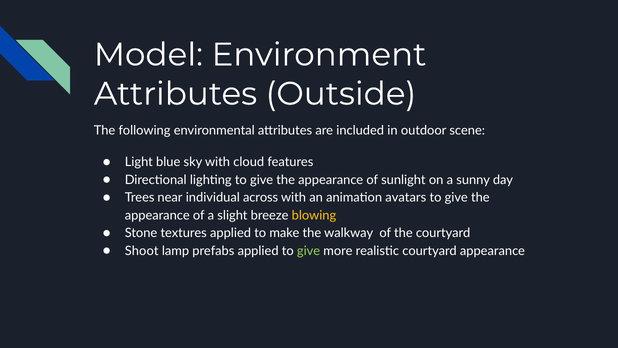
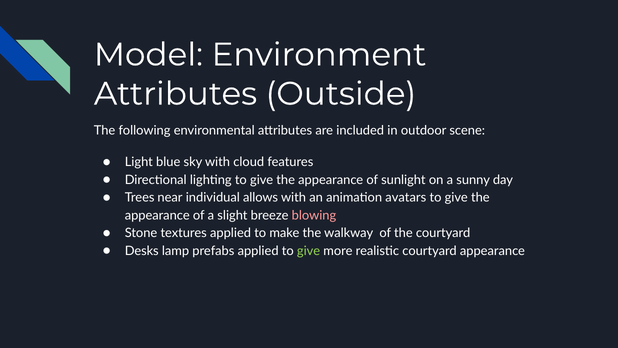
across: across -> allows (261, 197)
blowing colour: yellow -> pink (314, 215)
Shoot: Shoot -> Desks (142, 251)
